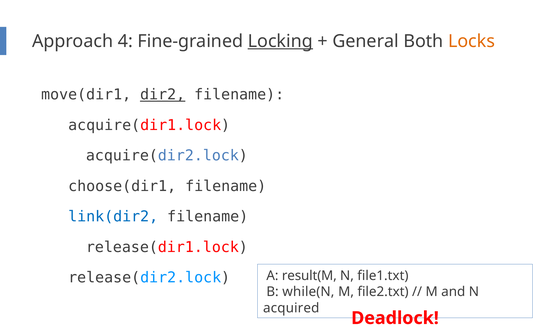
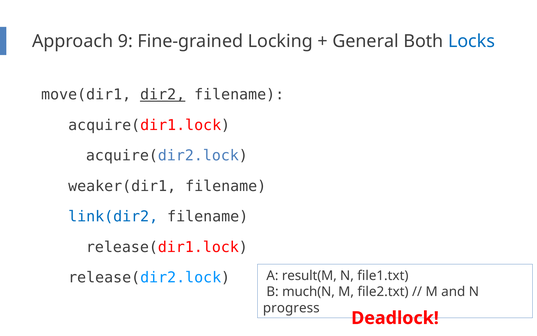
4: 4 -> 9 (125, 41)
Locking underline: present -> none (280, 41)
Locks colour: orange -> blue (471, 41)
choose(dir1: choose(dir1 -> weaker(dir1 (122, 186)
while(N: while(N -> much(N (308, 292)
acquired: acquired -> progress (291, 308)
